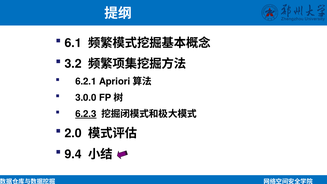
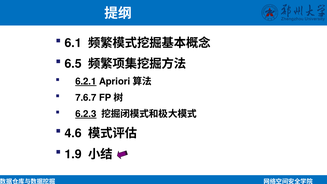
3.2: 3.2 -> 6.5 (73, 64)
6.2.1 underline: none -> present (86, 82)
3.0.0: 3.0.0 -> 7.6.7 (86, 98)
2.0: 2.0 -> 4.6 (73, 133)
9.4: 9.4 -> 1.9 (73, 154)
